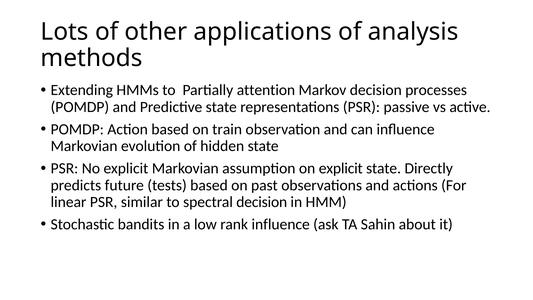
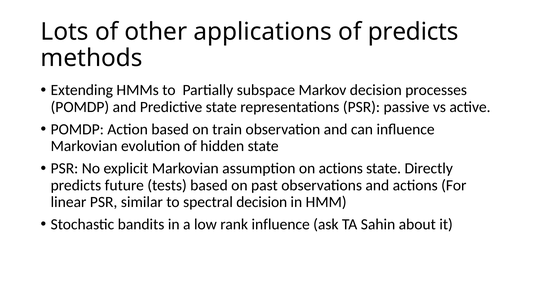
of analysis: analysis -> predicts (413, 32)
attention: attention -> subspace (266, 90)
on explicit: explicit -> actions (341, 168)
